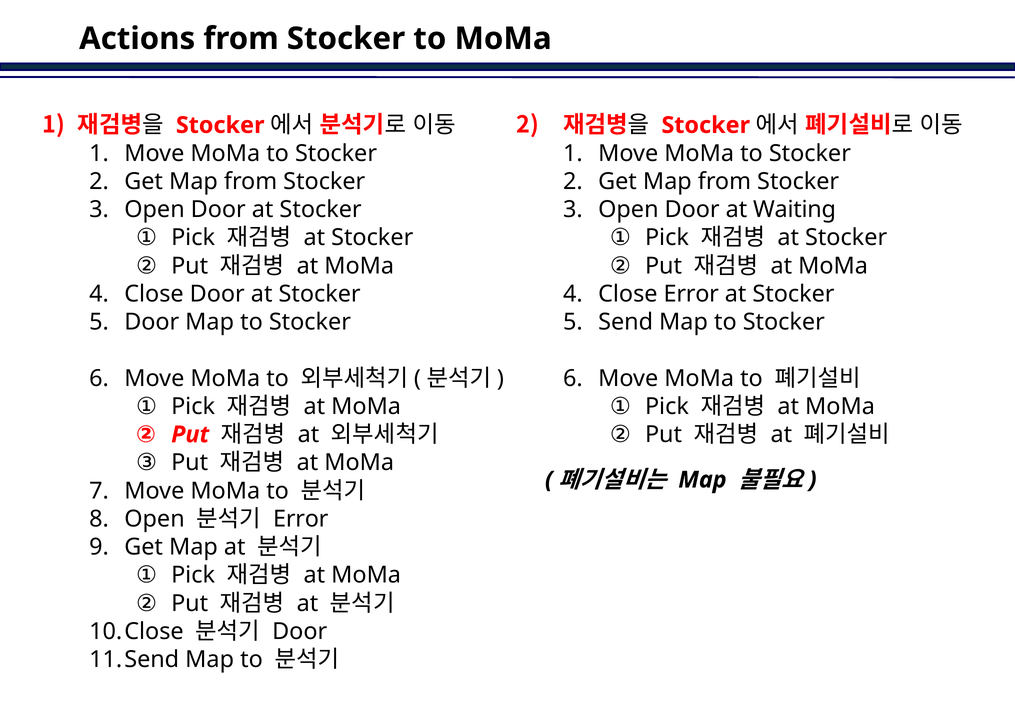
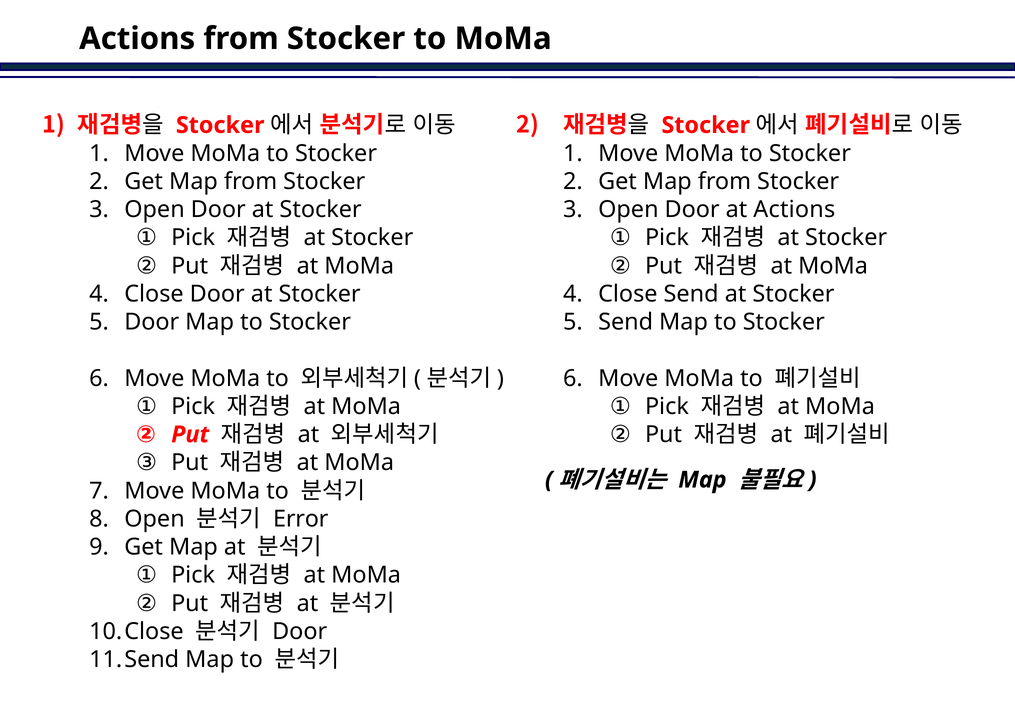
at Waiting: Waiting -> Actions (794, 209)
Close Error: Error -> Send (691, 294)
